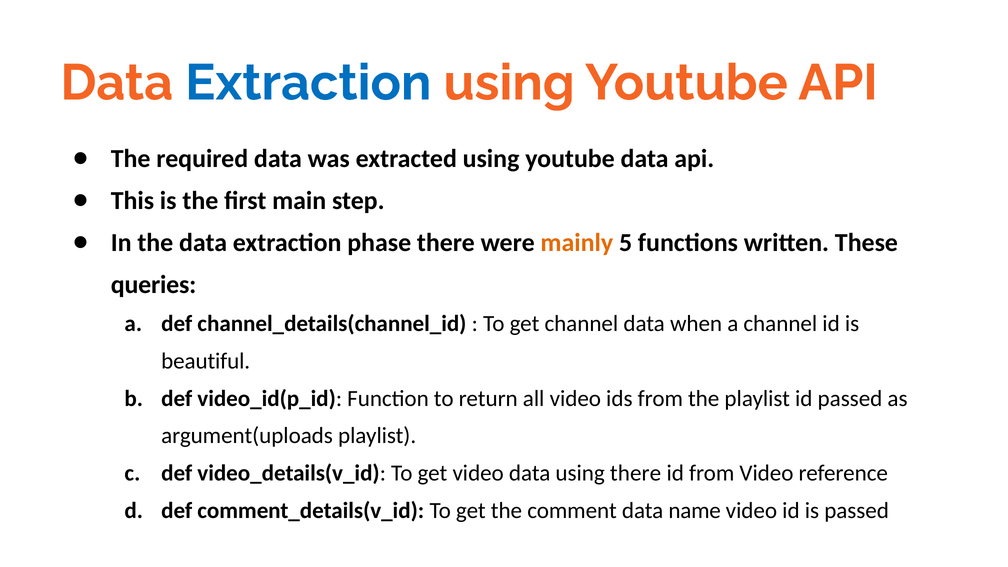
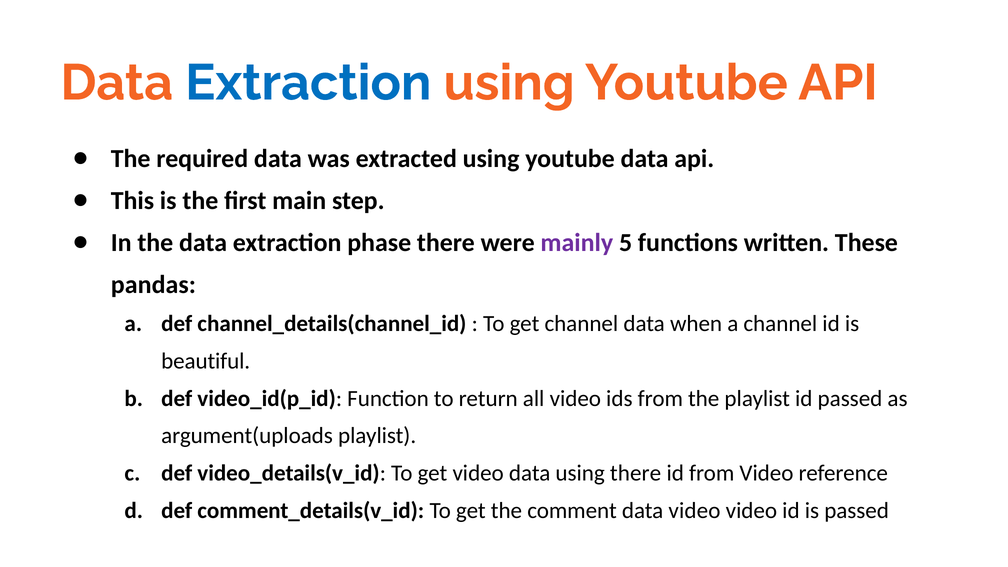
mainly colour: orange -> purple (577, 243)
queries: queries -> pandas (153, 285)
data name: name -> video (694, 511)
